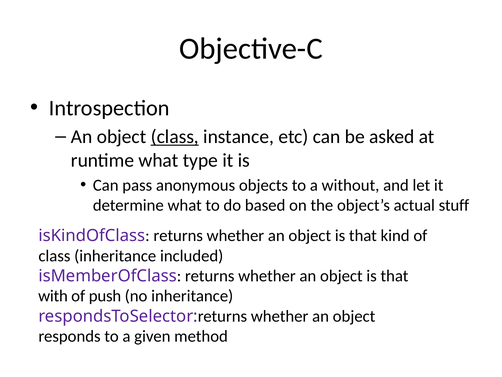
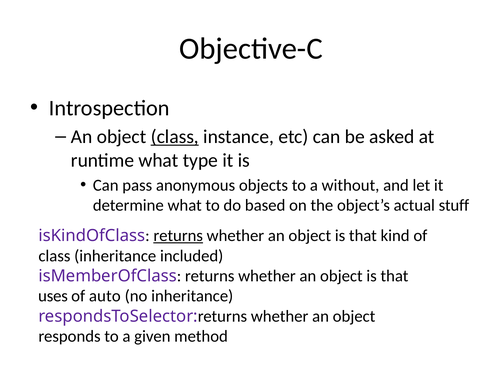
returns underline: none -> present (178, 235)
with: with -> uses (53, 296)
push: push -> auto (105, 296)
